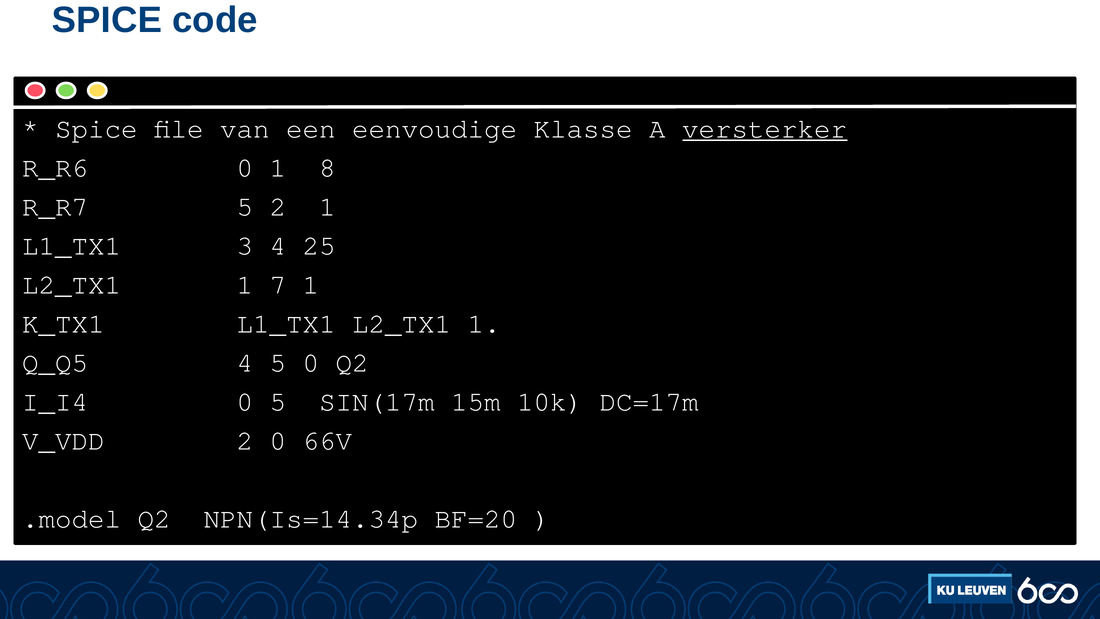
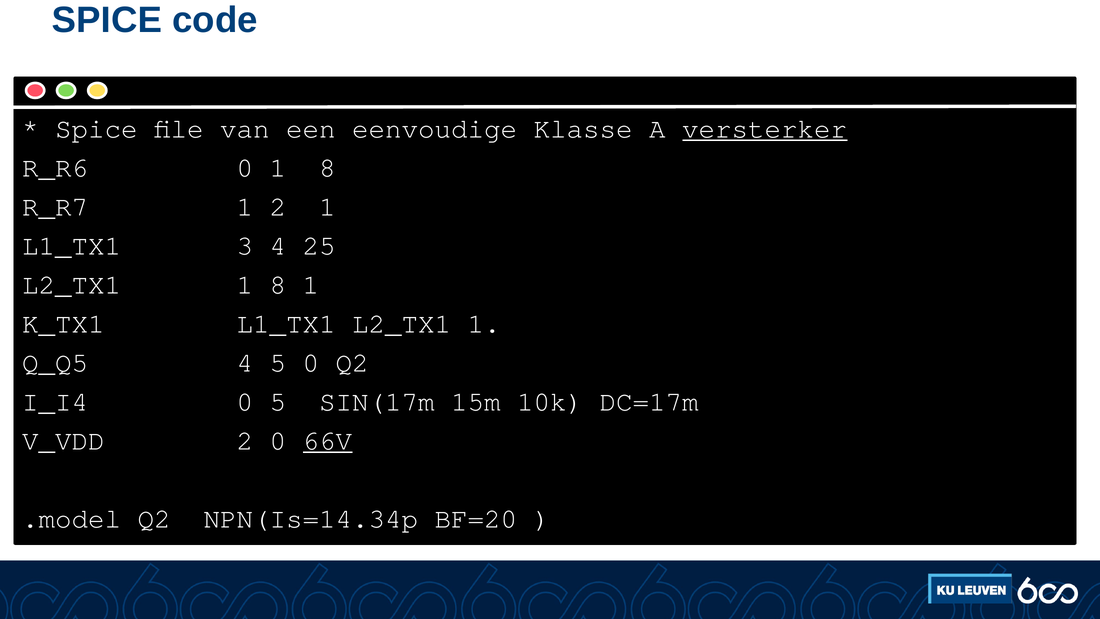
R_R7 5: 5 -> 1 (245, 206)
L2_TX1 1 7: 7 -> 8 (278, 284)
66V underline: none -> present (328, 440)
